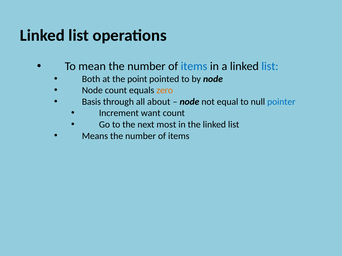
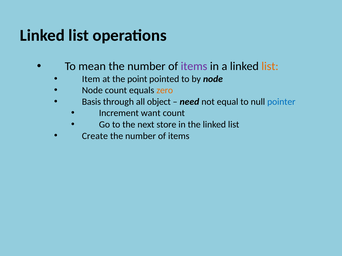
items colour: blue -> purple (194, 66)
list colour: blue -> orange (270, 66)
Both: Both -> Item (91, 79)
about: about -> object (159, 102)
node: node -> need (189, 102)
most: most -> store (166, 125)
Means: Means -> Create (95, 136)
